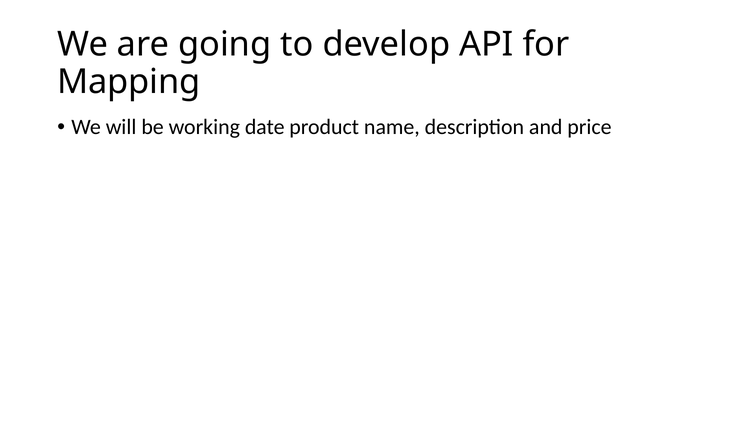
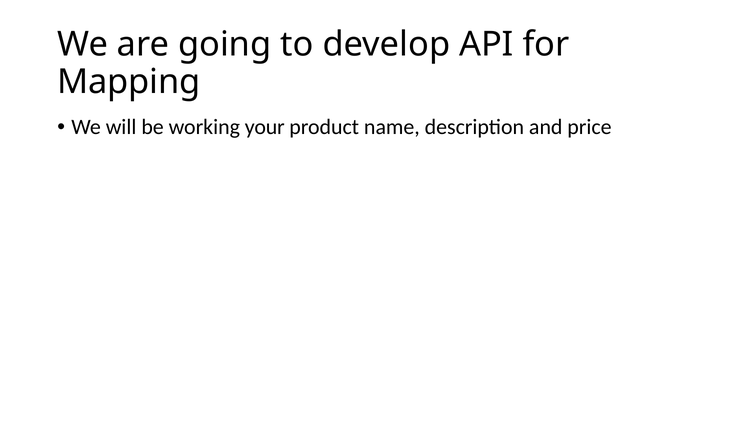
date: date -> your (265, 127)
